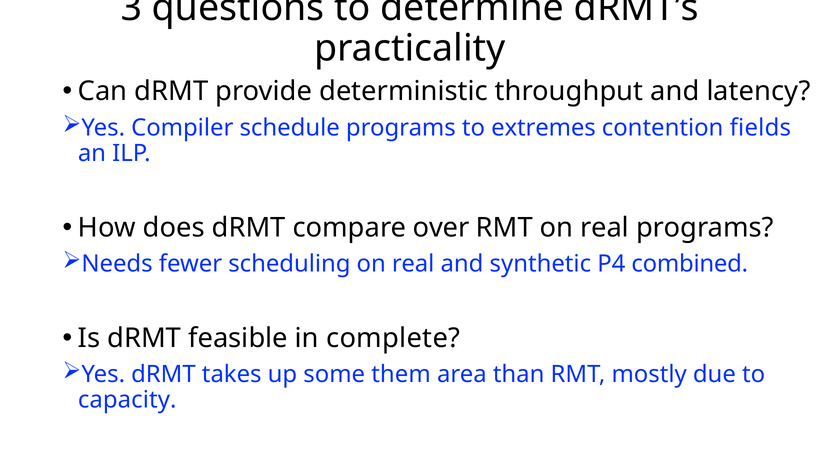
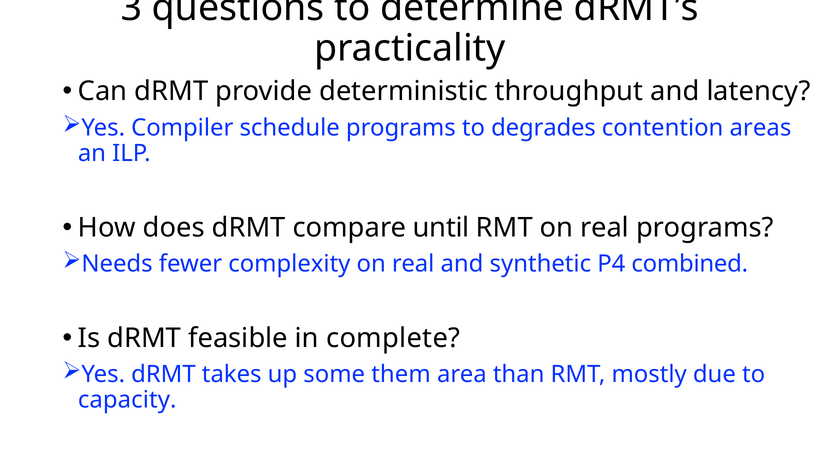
extremes: extremes -> degrades (543, 128)
fields: fields -> areas (760, 128)
over: over -> until (441, 228)
scheduling: scheduling -> complexity (289, 264)
